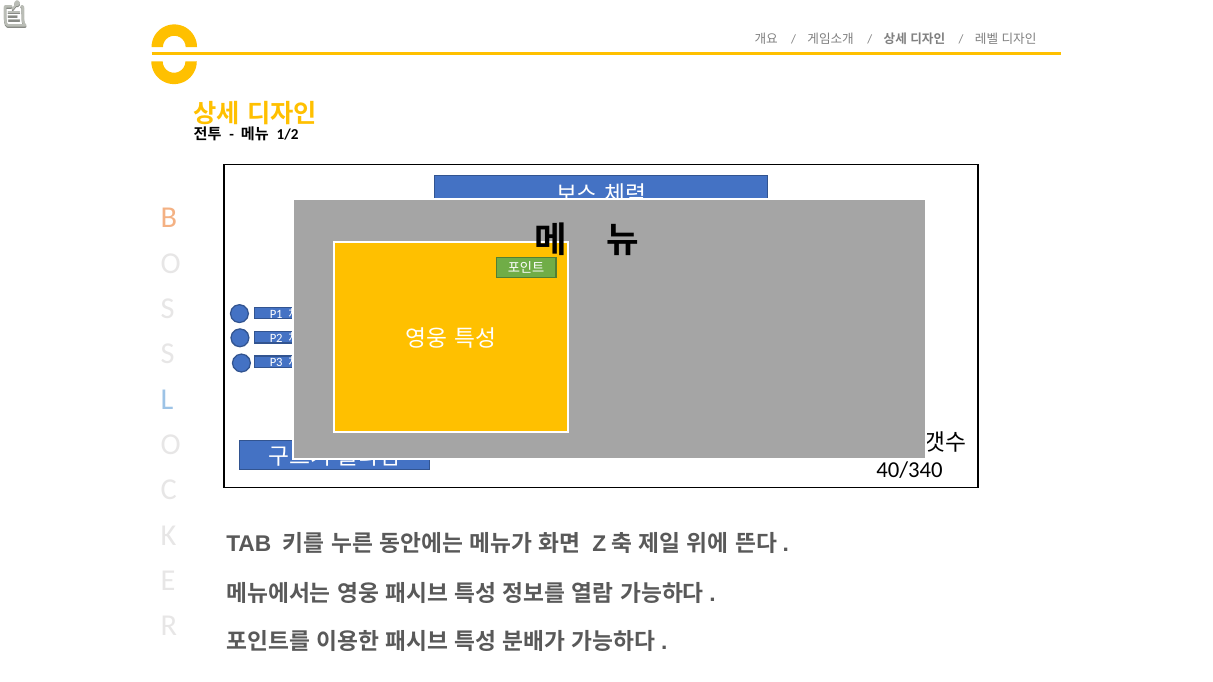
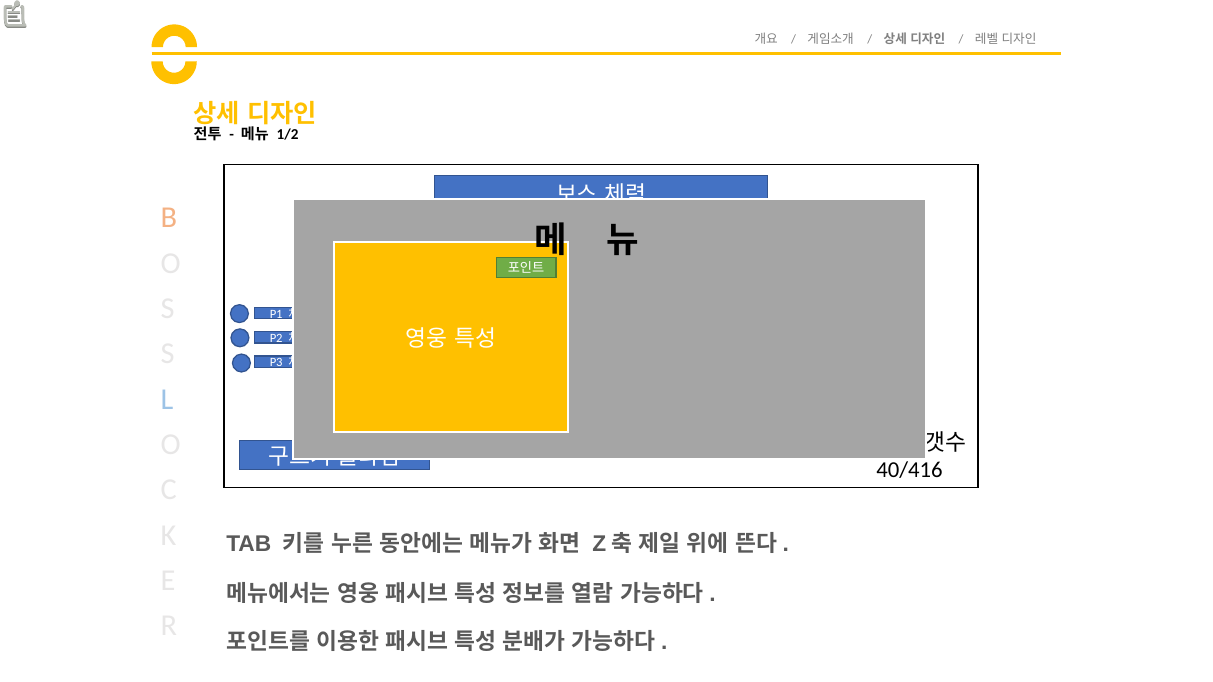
40/340: 40/340 -> 40/416 (910, 470)
